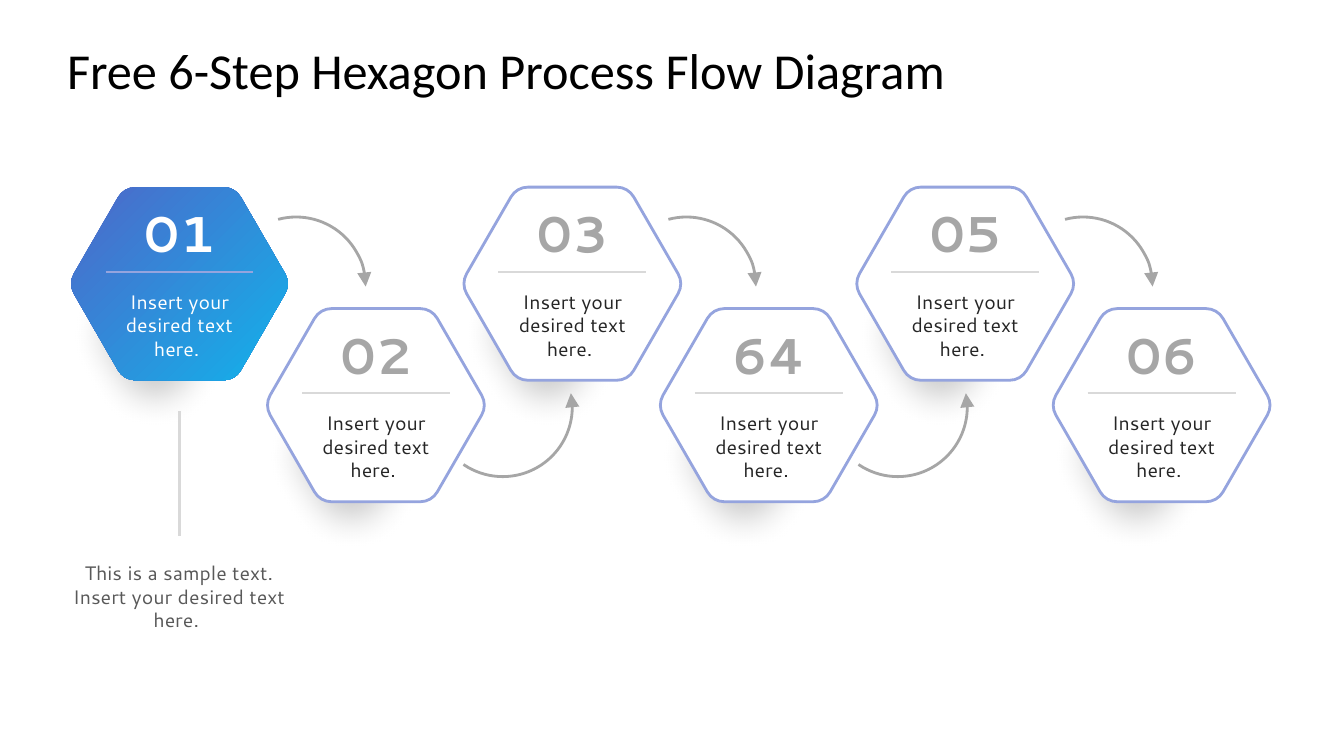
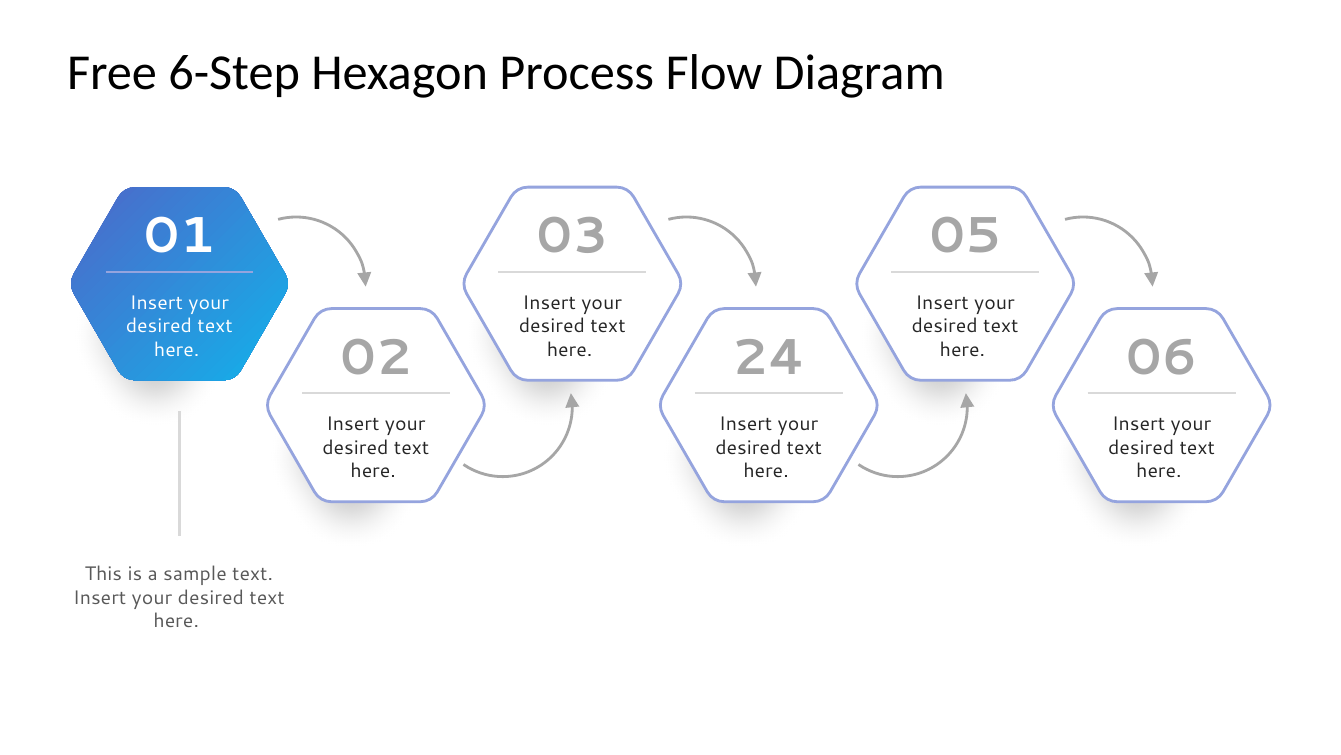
64: 64 -> 24 (769, 357)
